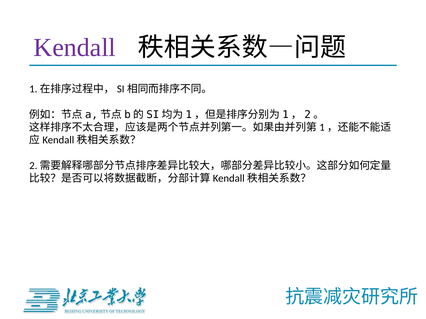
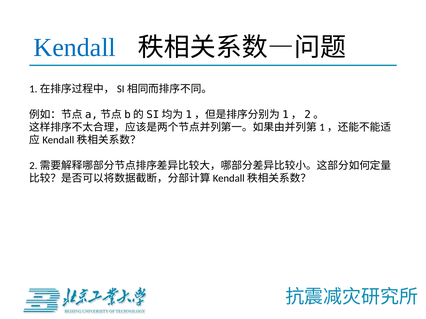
Kendall colour: purple -> blue (75, 48)
